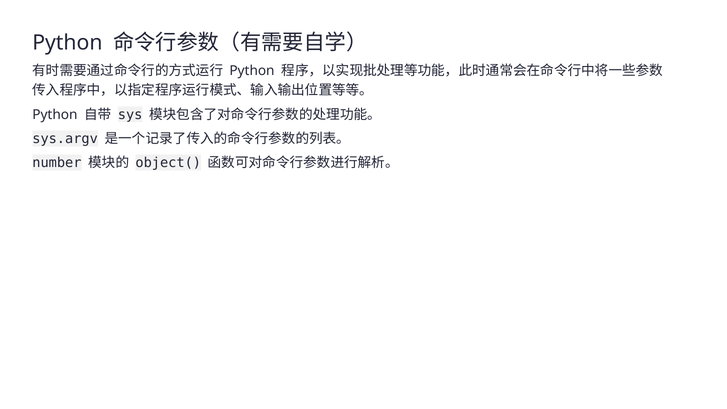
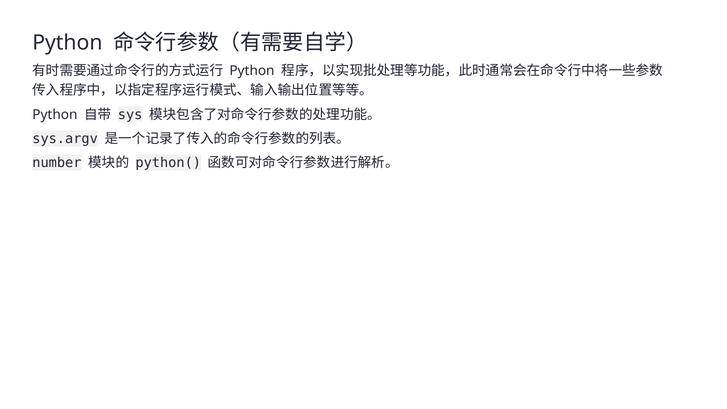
object(: object( -> python( (168, 163)
